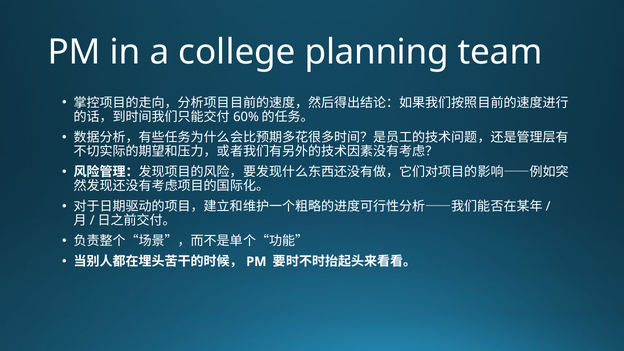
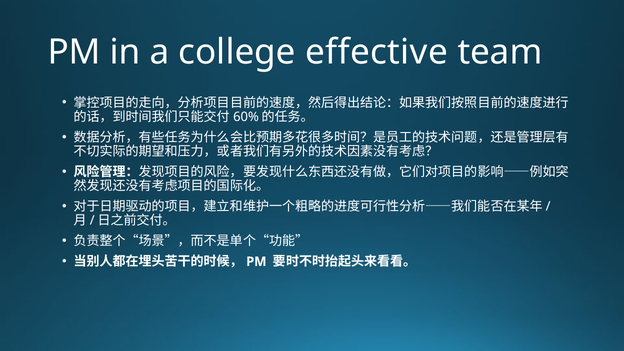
planning: planning -> effective (376, 52)
